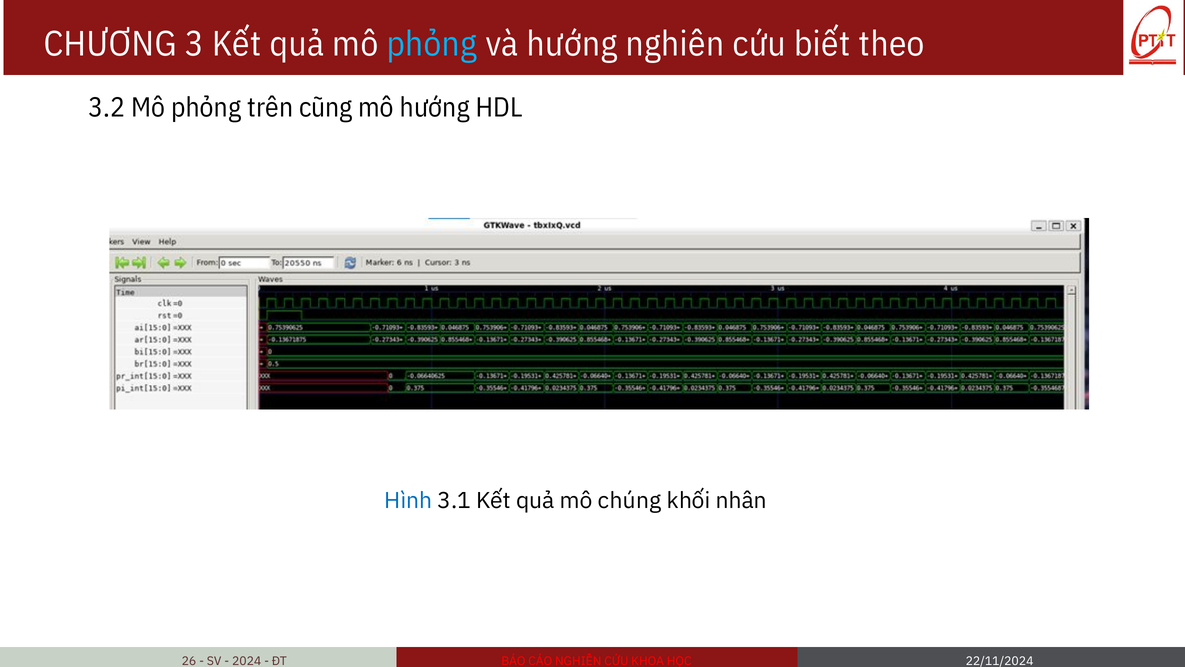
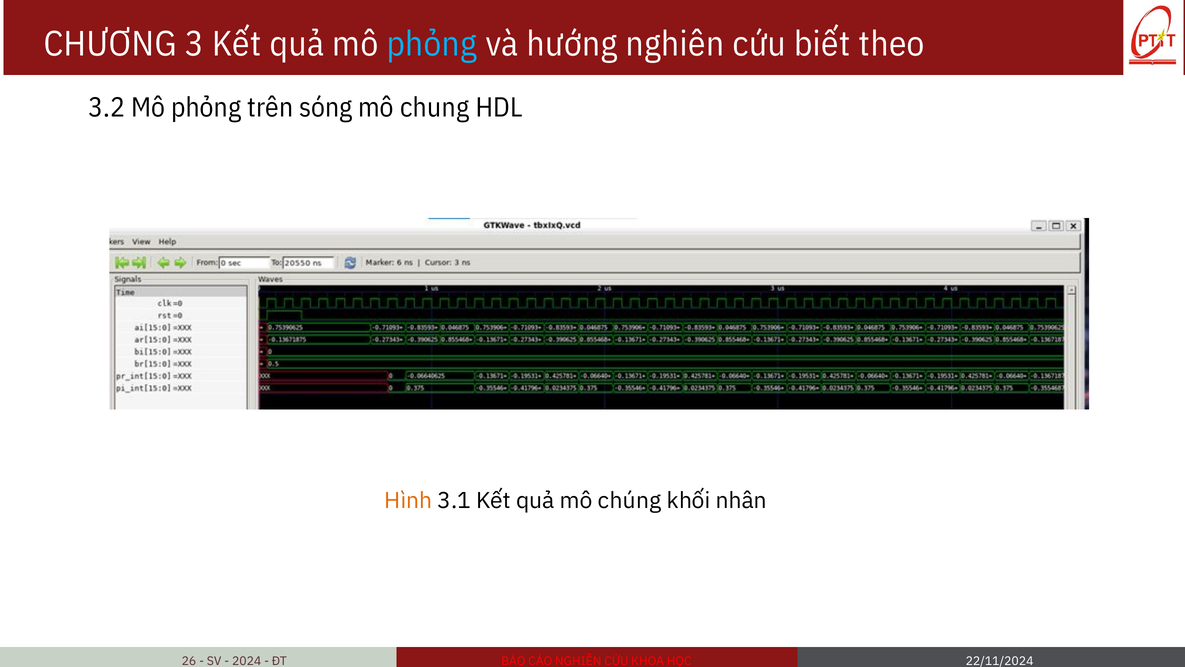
cũng: cũng -> sóng (326, 107)
mô hướng: hướng -> chung (435, 107)
Hình colour: blue -> orange (408, 500)
